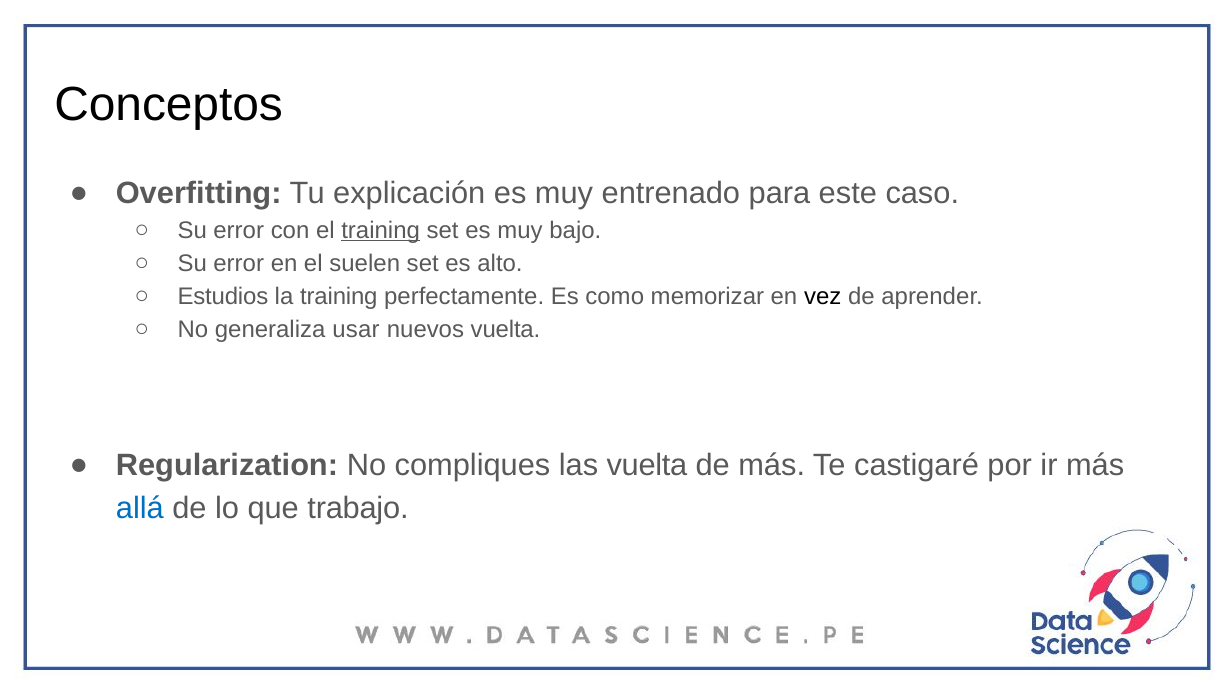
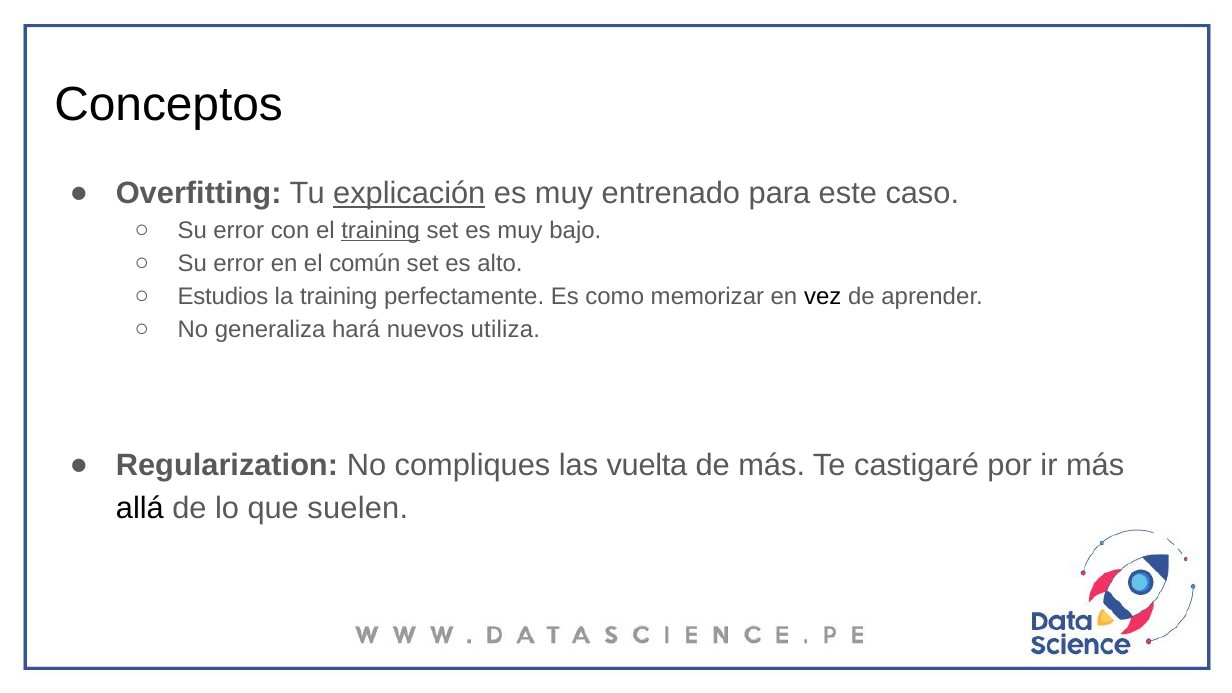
explicación underline: none -> present (409, 194)
suelen: suelen -> común (365, 263)
usar: usar -> hará (356, 329)
nuevos vuelta: vuelta -> utiliza (505, 329)
allá colour: blue -> black (140, 508)
trabajo: trabajo -> suelen (358, 508)
